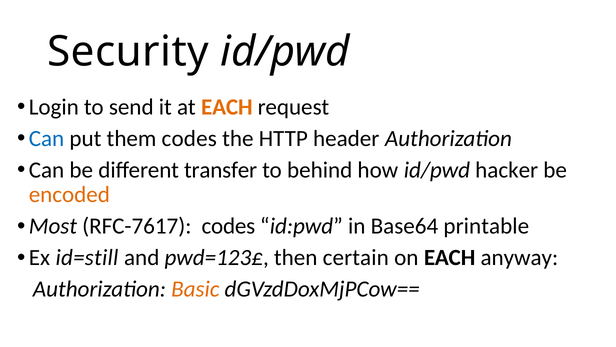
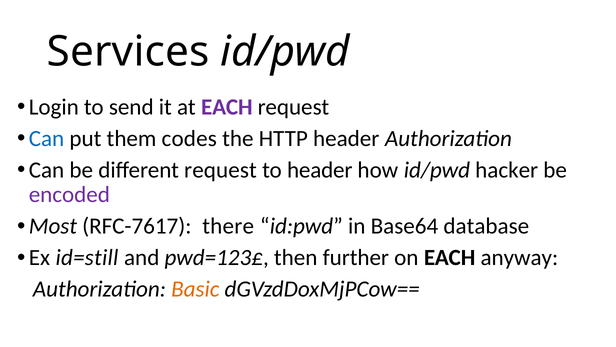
Security: Security -> Services (128, 52)
EACH colour: orange -> purple (227, 107)
different transfer: transfer -> request (220, 170)
to behind: behind -> header (320, 170)
encoded colour: orange -> purple (69, 195)
RFC-7617 codes: codes -> there (228, 226)
printable: printable -> database (486, 226)
certain: certain -> further (356, 257)
